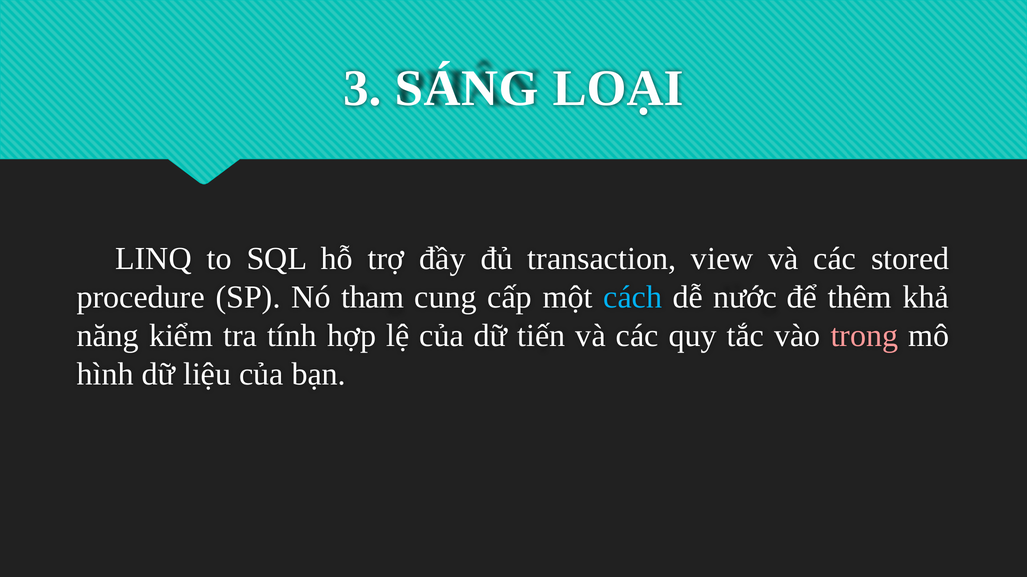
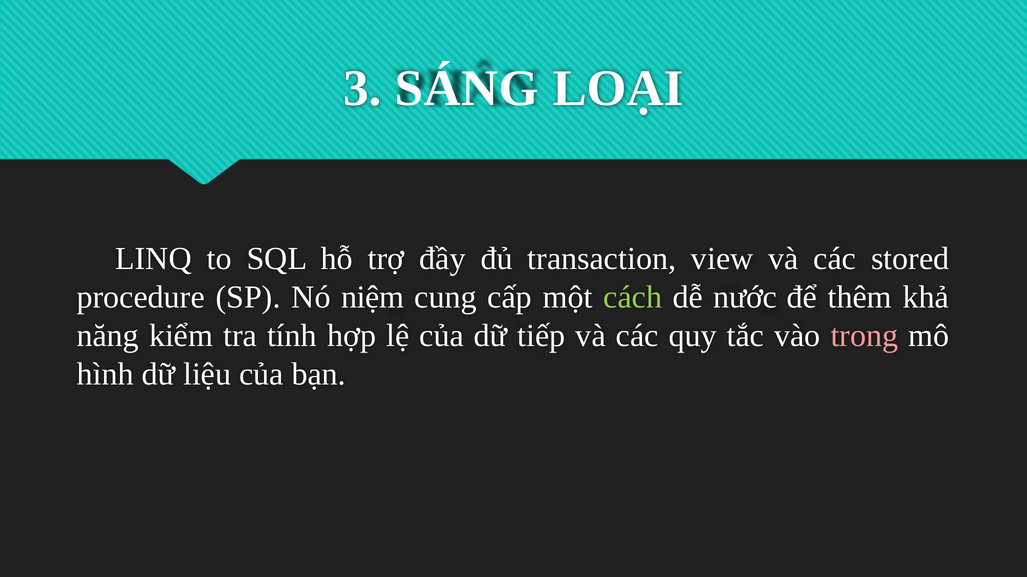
tham: tham -> niệm (373, 298)
cách colour: light blue -> light green (633, 298)
tiến: tiến -> tiếp (541, 336)
